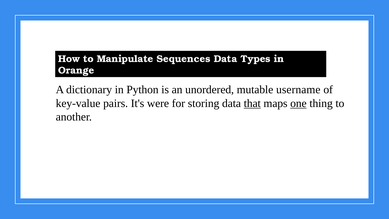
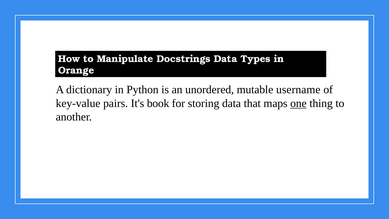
Sequences: Sequences -> Docstrings (184, 59)
were: were -> book (158, 103)
that underline: present -> none (252, 103)
